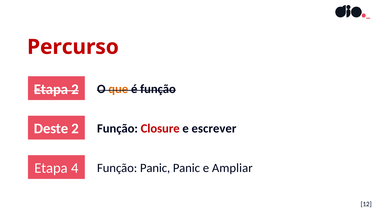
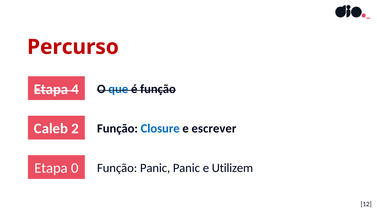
Etapa 2: 2 -> 4 (75, 89)
que colour: orange -> blue (118, 89)
Deste: Deste -> Caleb (51, 129)
Closure colour: red -> blue (160, 128)
4: 4 -> 0 (75, 168)
Ampliar: Ampliar -> Utilizem (232, 168)
